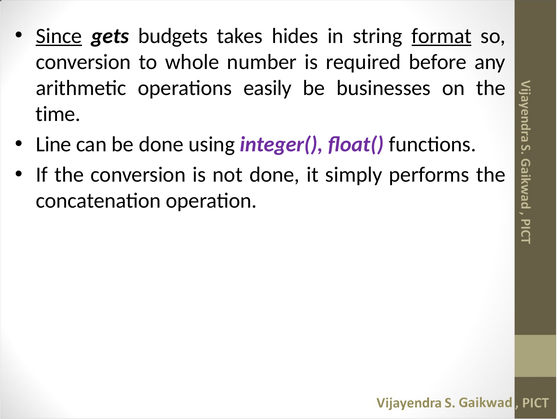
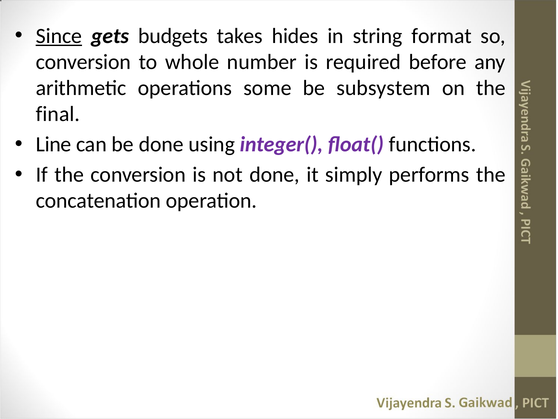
format underline: present -> none (442, 36)
easily: easily -> some (267, 88)
businesses: businesses -> subsystem (384, 88)
time: time -> final (58, 114)
